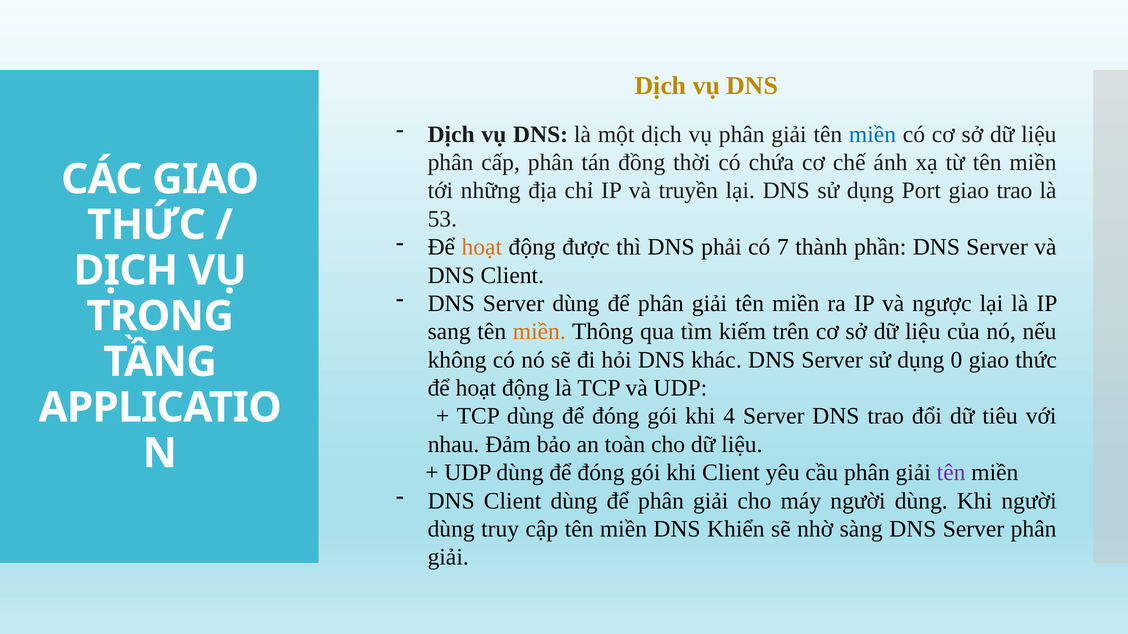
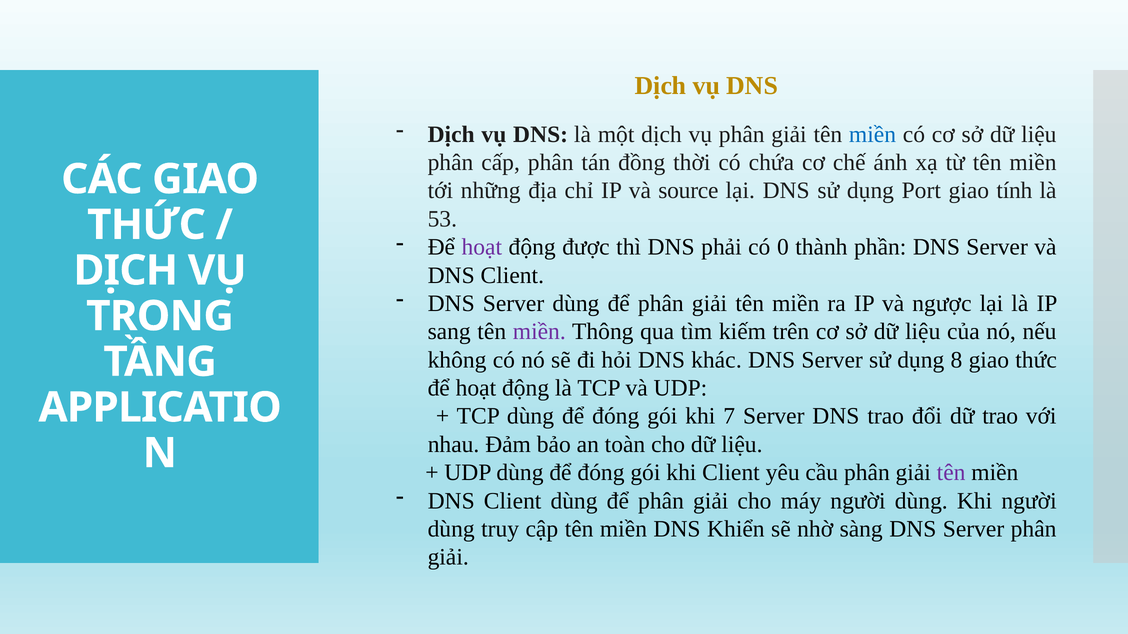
truyền: truyền -> source (688, 191)
giao trao: trao -> tính (1014, 191)
hoạt colour: orange -> purple (482, 247)
7: 7 -> 0 (783, 247)
miền colour: orange -> purple (539, 332)
0: 0 -> 8 (956, 360)
4: 4 -> 7 (729, 417)
dữ tiêu: tiêu -> trao (1000, 417)
